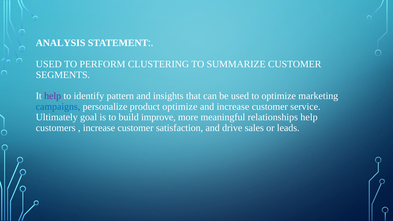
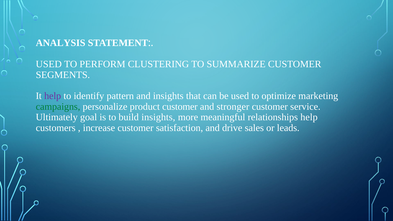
campaigns colour: blue -> green (58, 107)
product optimize: optimize -> customer (180, 107)
and increase: increase -> stronger (233, 107)
build improve: improve -> insights (158, 117)
